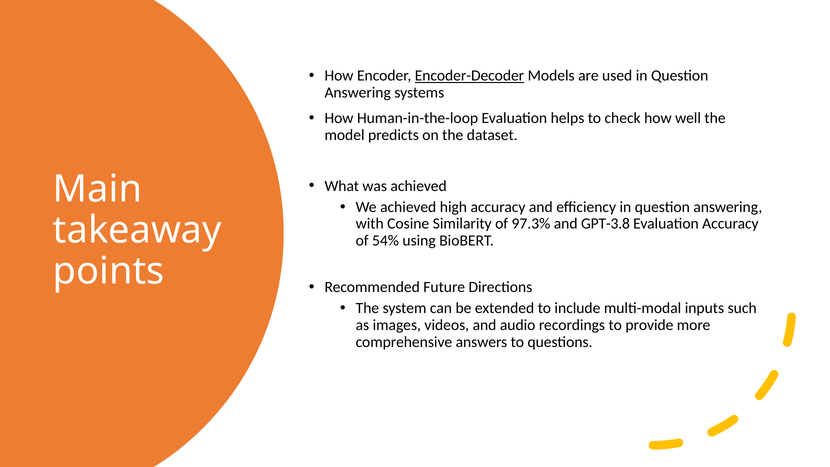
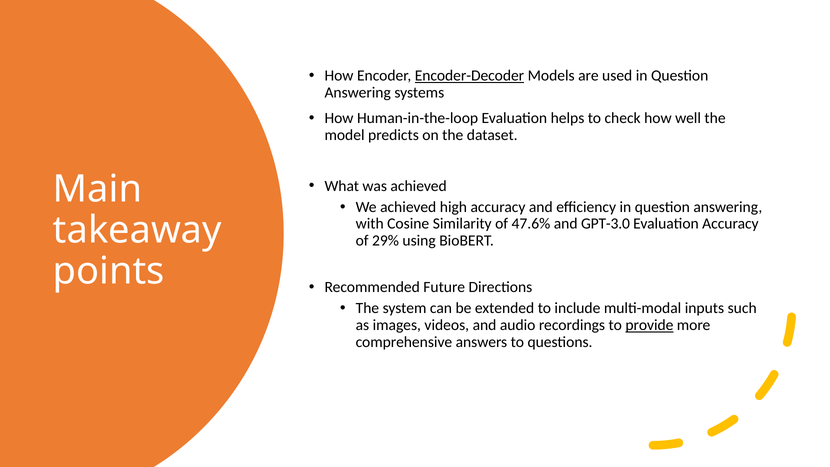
97.3%: 97.3% -> 47.6% (531, 224)
GPT-3.8: GPT-3.8 -> GPT-3.0 (605, 224)
54%: 54% -> 29% (385, 241)
provide underline: none -> present (649, 325)
